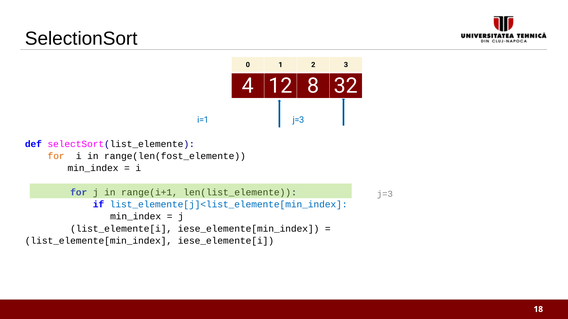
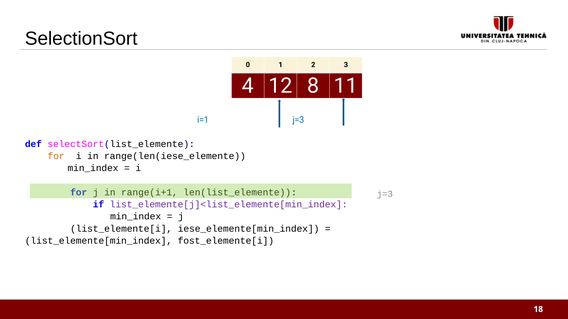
32: 32 -> 11 (346, 86)
range(len(fost_elemente: range(len(fost_elemente -> range(len(iese_elemente (175, 156)
list_elemente[j]<list_elemente[min_index colour: blue -> purple (229, 205)
iese_elemente[i: iese_elemente[i -> fost_elemente[i (226, 241)
